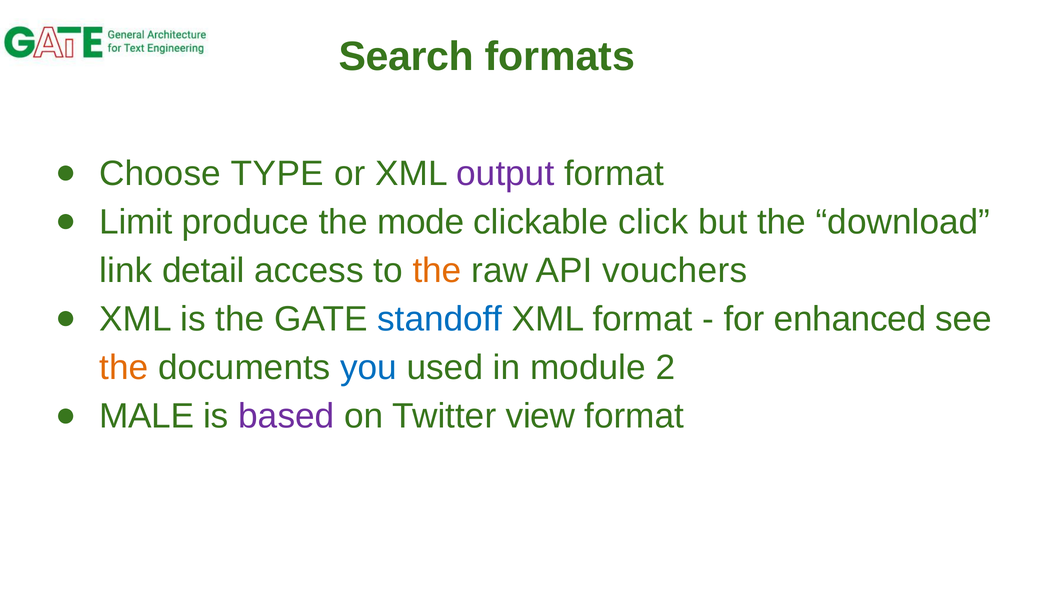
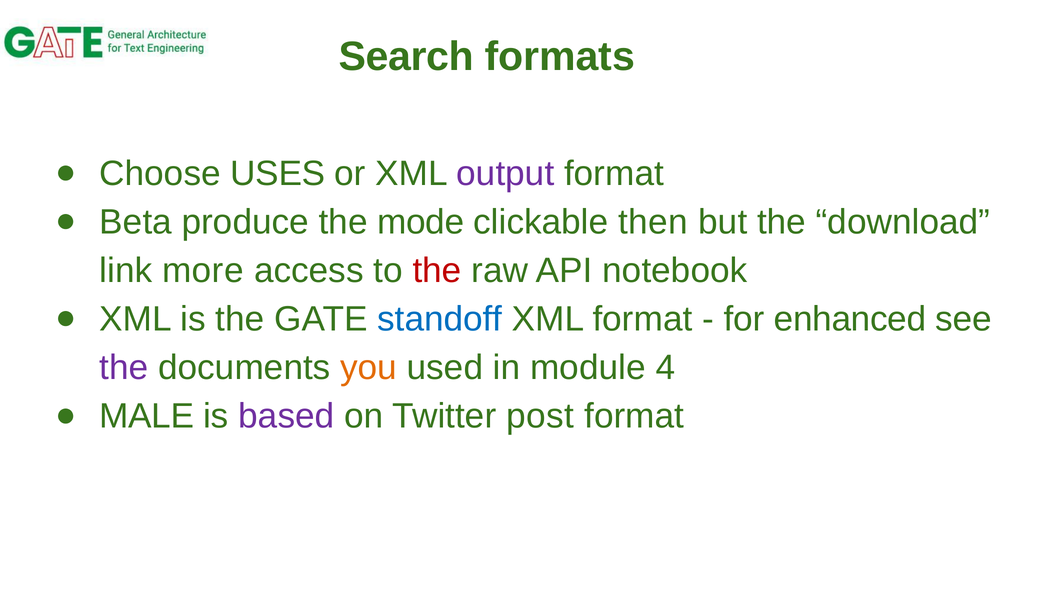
TYPE: TYPE -> USES (278, 174)
Limit: Limit -> Beta (136, 222)
click: click -> then (653, 222)
detail: detail -> more (203, 271)
the colour: orange -> red (437, 271)
vouchers: vouchers -> notebook (675, 271)
the colour: orange -> purple (124, 368)
you colour: blue -> orange (369, 368)
2: 2 -> 4 (665, 368)
view: view -> post (540, 417)
